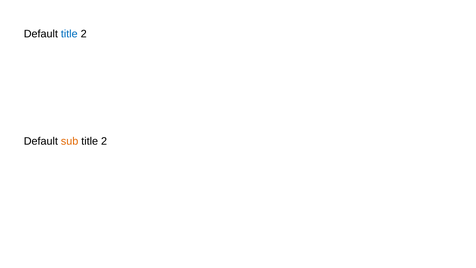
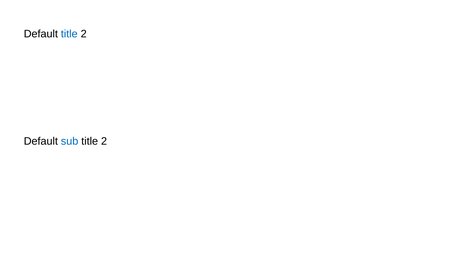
sub colour: orange -> blue (70, 141)
